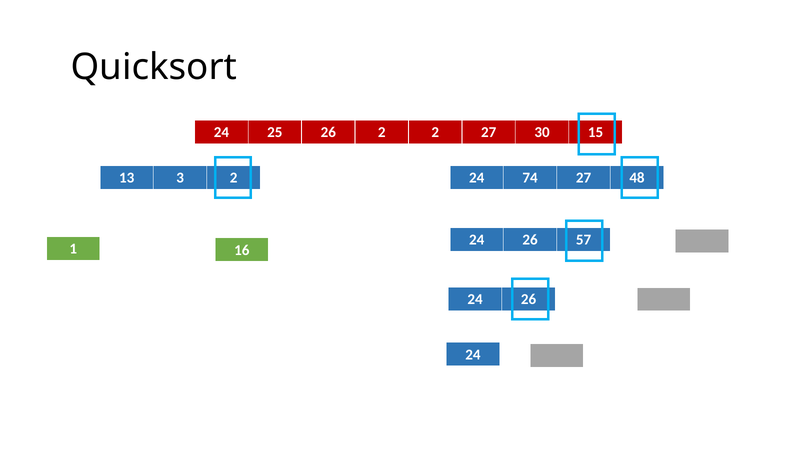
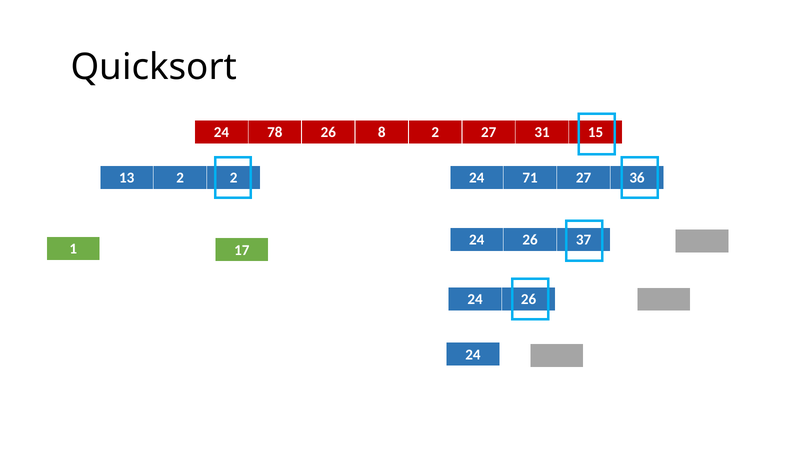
25: 25 -> 78 (275, 132)
26 2: 2 -> 8 (382, 132)
30: 30 -> 31 (542, 132)
13 3: 3 -> 2 (180, 178)
74: 74 -> 71 (530, 178)
48: 48 -> 36 (637, 178)
57: 57 -> 37 (584, 240)
16: 16 -> 17 (242, 250)
